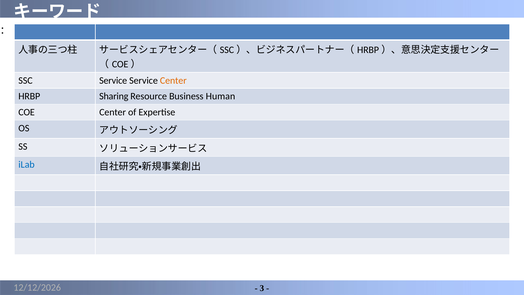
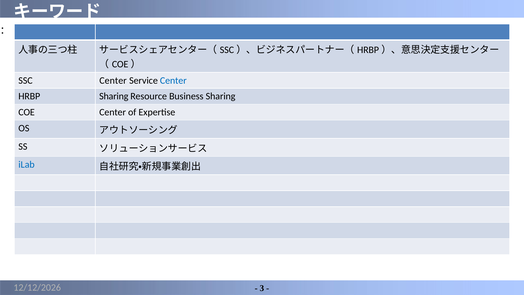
SSC Service: Service -> Center (113, 80)
Center colour: orange -> blue (173, 80)
Business Human: Human -> Sharing (221, 96)
